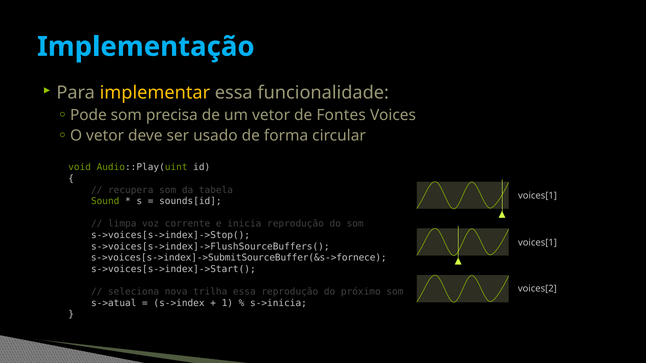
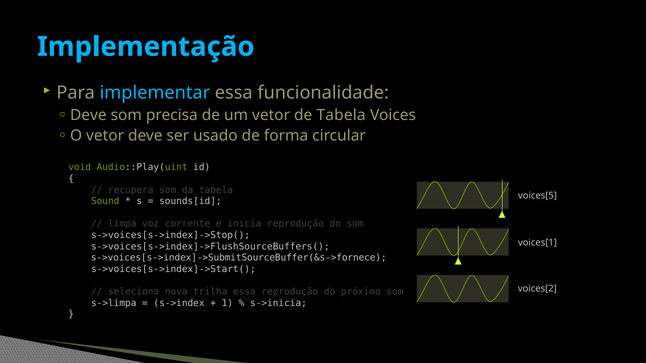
implementar colour: yellow -> light blue (155, 93)
Pode: Pode -> Deve (88, 115)
de Fontes: Fontes -> Tabela (341, 115)
voices[1: voices[1 -> voices[5 (537, 196)
s->atual: s->atual -> s->limpa (114, 303)
